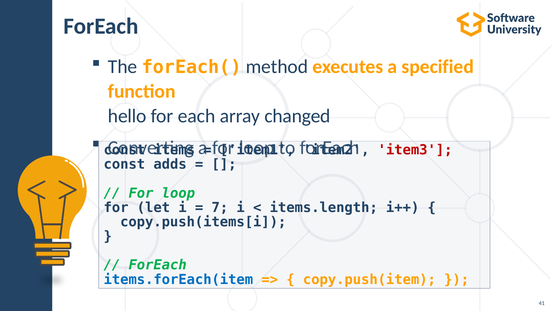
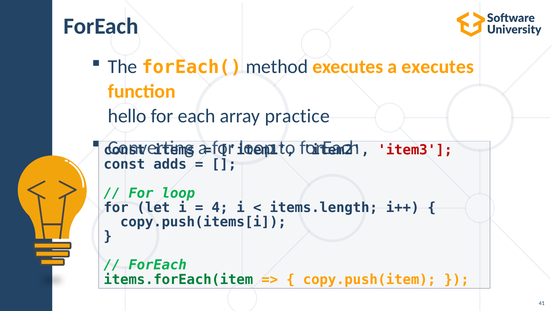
a specified: specified -> executes (438, 67)
changed: changed -> practice (297, 116)
7: 7 -> 4 (220, 207)
items.forEach(item colour: blue -> green (178, 279)
